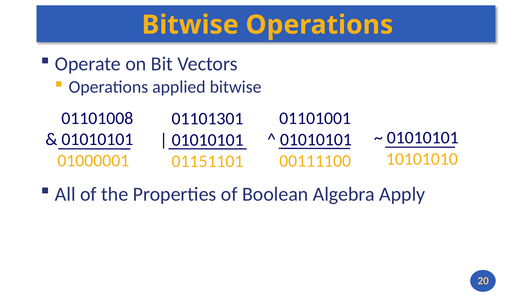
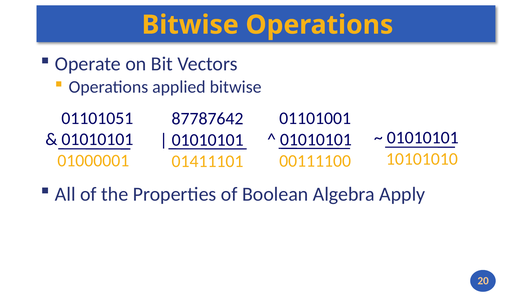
01101008: 01101008 -> 01101051 (97, 118)
01101301: 01101301 -> 87787642 (208, 119)
01151101: 01151101 -> 01411101 (208, 161)
